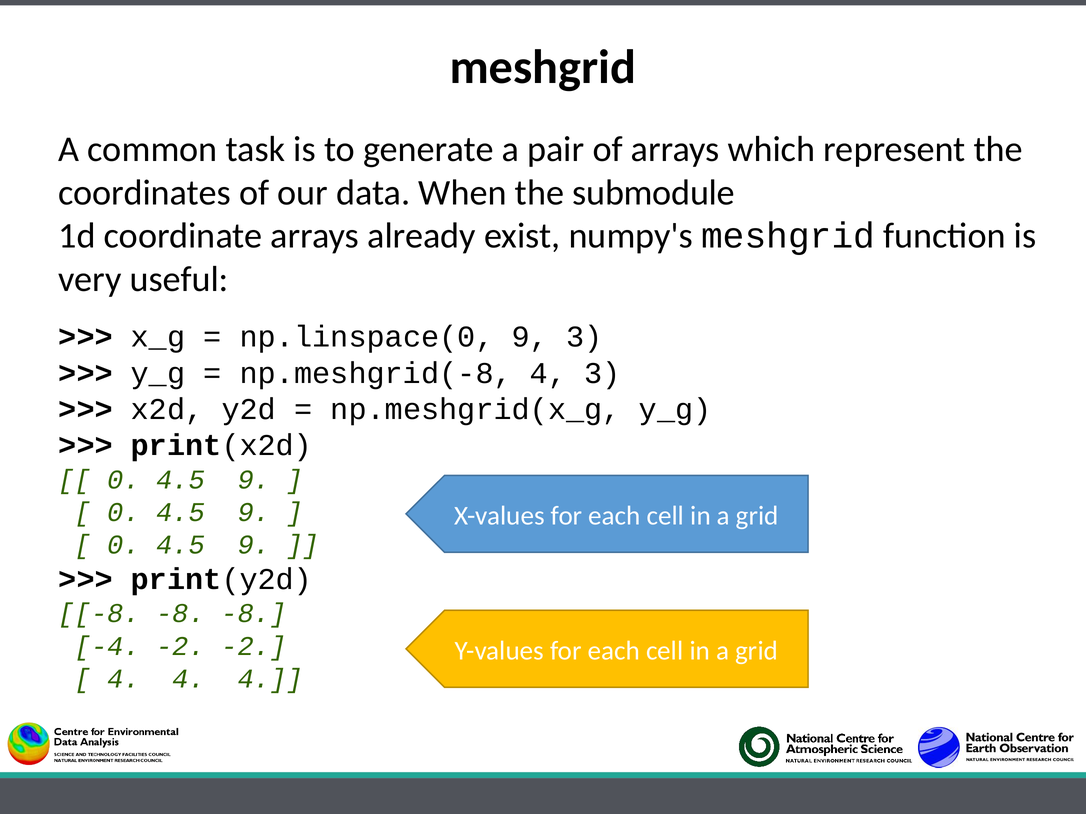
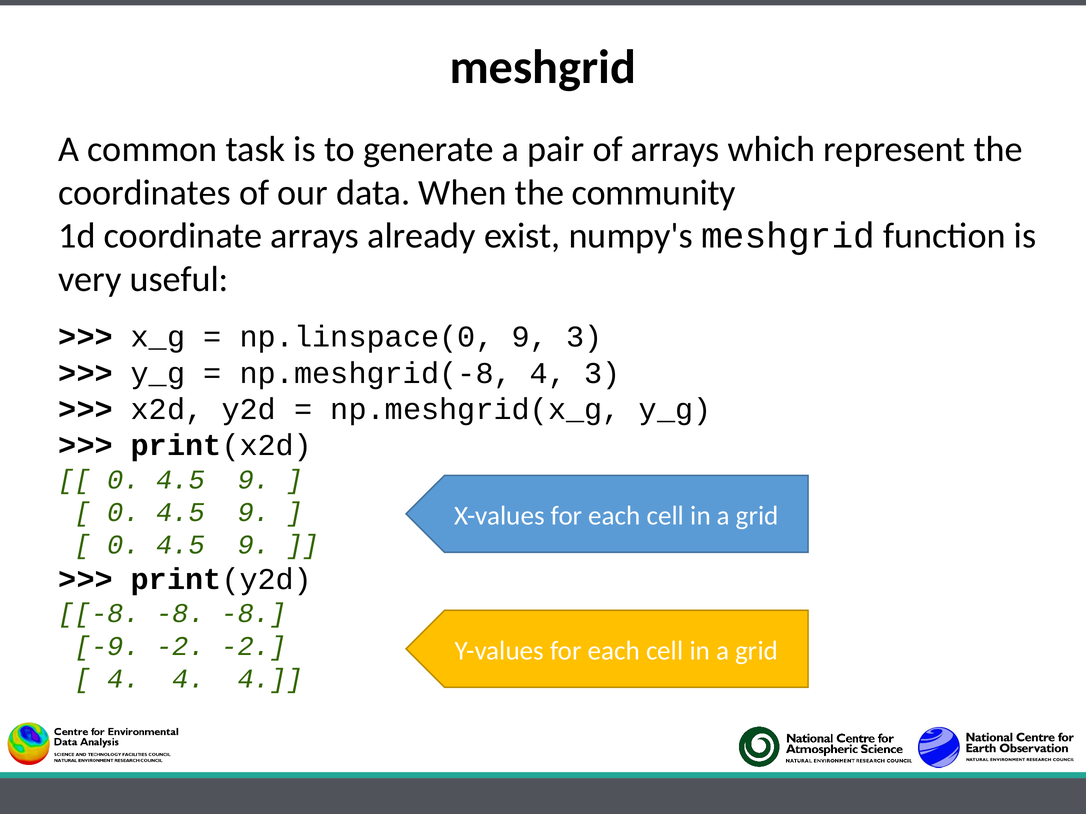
submodule: submodule -> community (654, 193)
-4: -4 -> -9 (107, 646)
